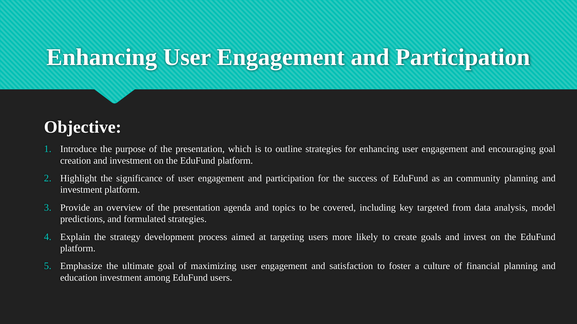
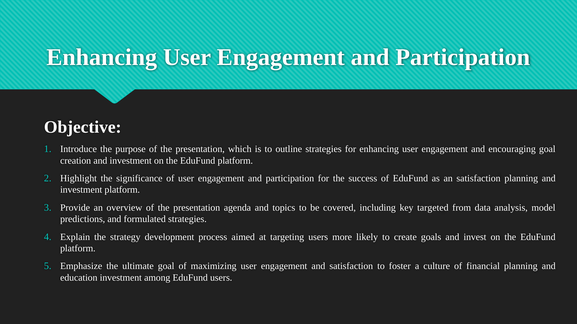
an community: community -> satisfaction (479, 179)
